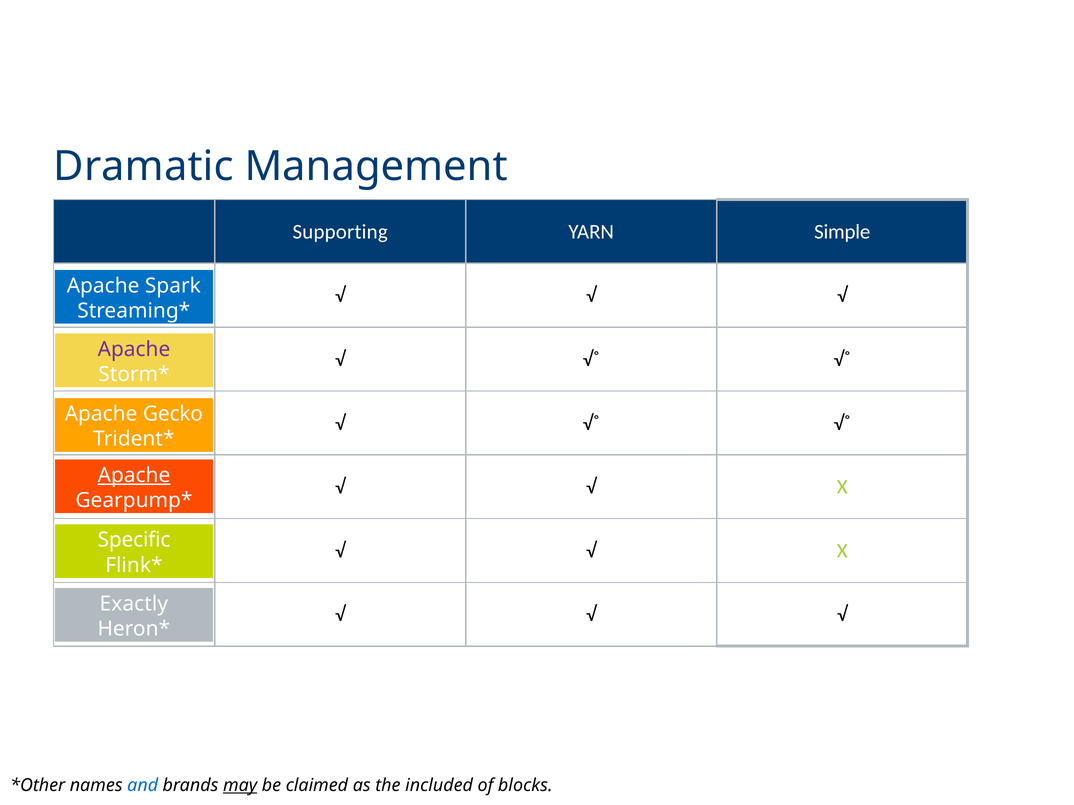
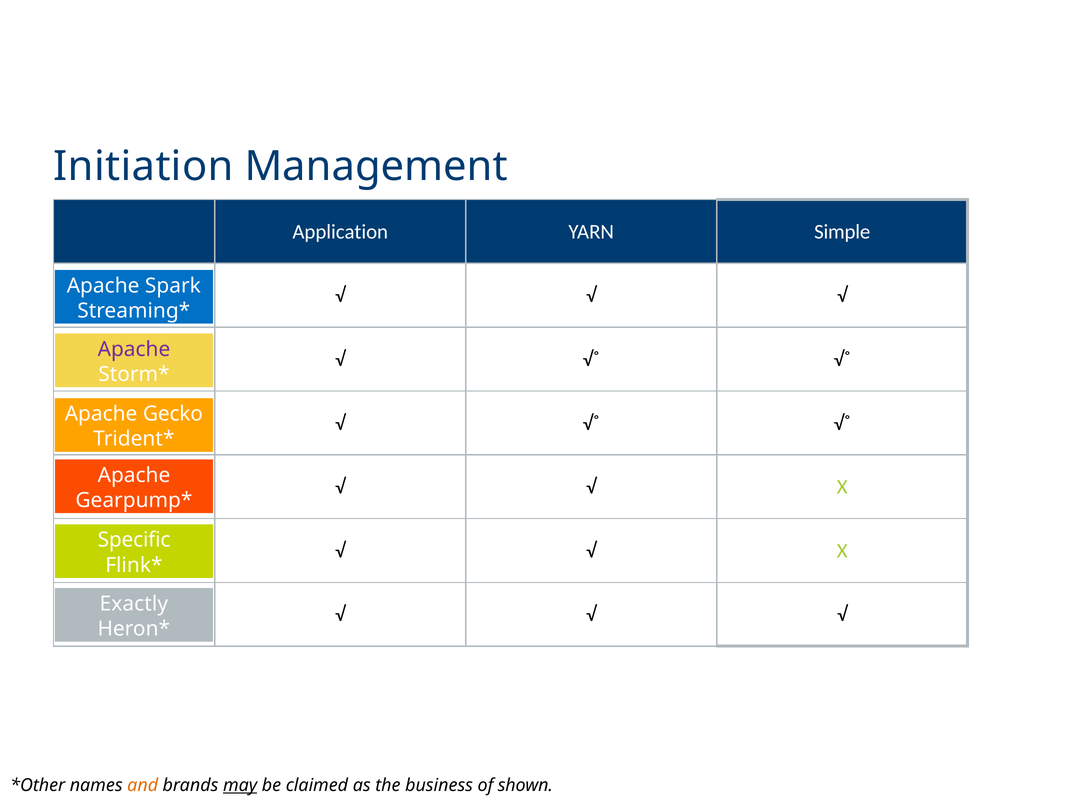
Dramatic: Dramatic -> Initiation (144, 166)
Supporting: Supporting -> Application (340, 232)
Apache underline: present -> none (134, 476)
and colour: blue -> orange (143, 786)
included: included -> business (439, 786)
blocks: blocks -> shown (525, 786)
